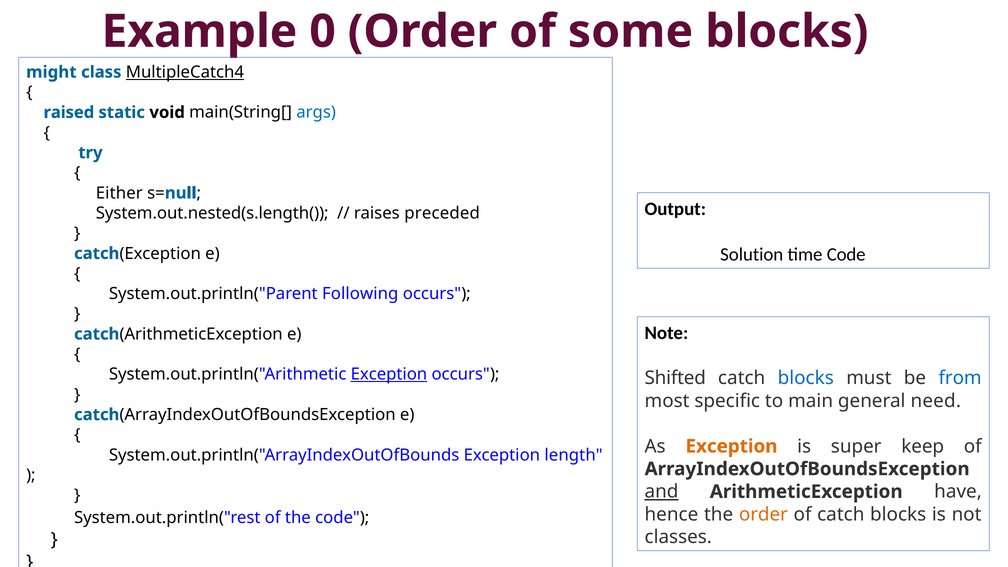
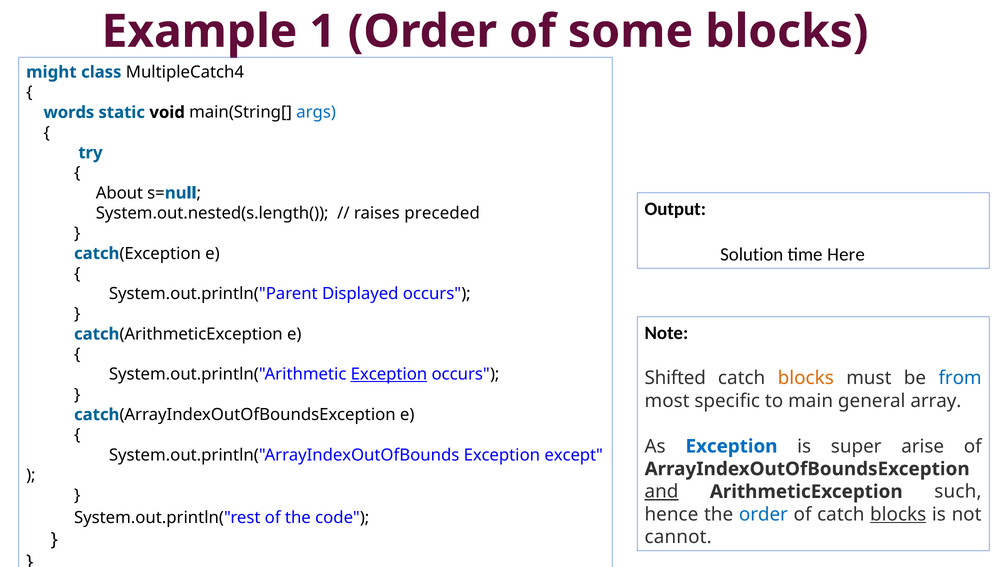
0: 0 -> 1 (323, 32)
MultipleCatch4 underline: present -> none (185, 72)
raised: raised -> words (69, 112)
Either: Either -> About (119, 193)
time Code: Code -> Here (846, 254)
Following: Following -> Displayed (360, 294)
blocks colour: blue -> orange (806, 378)
need: need -> array (936, 401)
Exception colour: orange -> blue (732, 446)
keep: keep -> arise (923, 446)
length: length -> except (574, 455)
have: have -> such (958, 492)
order colour: orange -> blue (763, 514)
blocks underline: none -> present (898, 514)
classes: classes -> cannot (678, 537)
